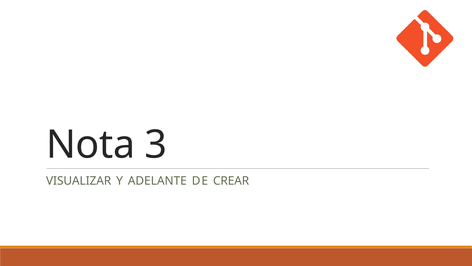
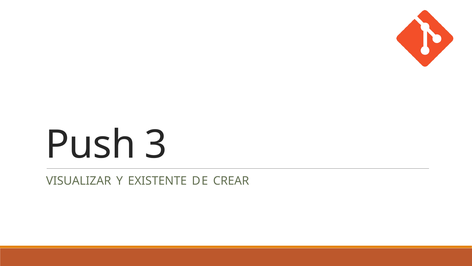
Nota: Nota -> Push (91, 145)
ADELANTE: ADELANTE -> EXISTENTE (157, 180)
